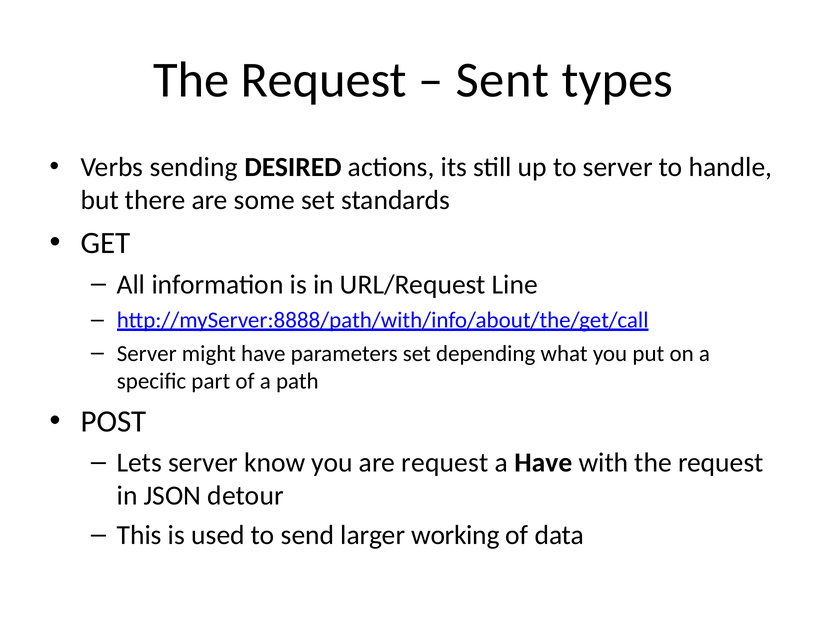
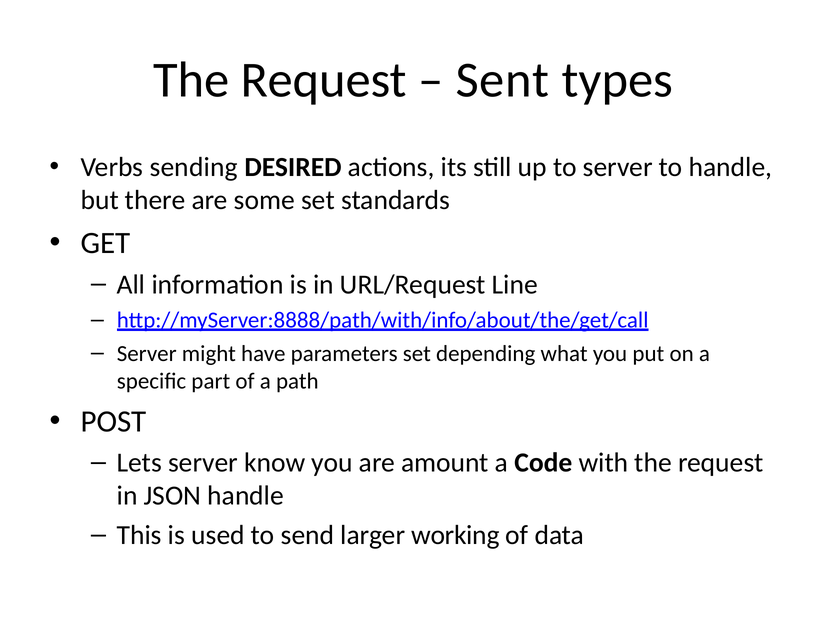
are request: request -> amount (445, 463)
a Have: Have -> Code (543, 463)
JSON detour: detour -> handle (246, 496)
